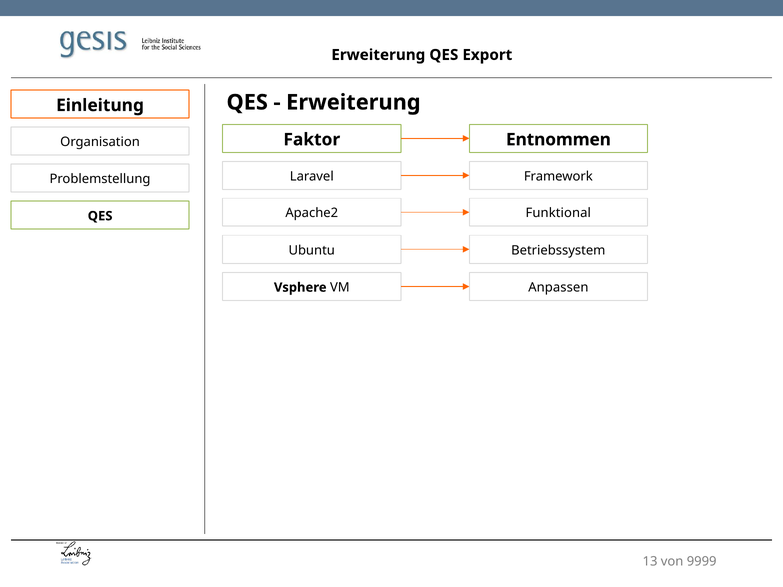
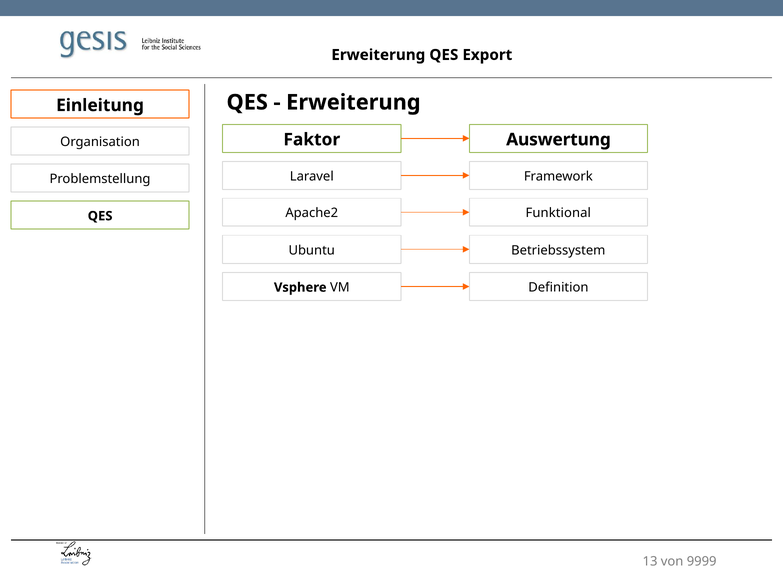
Entnommen: Entnommen -> Auswertung (558, 140)
Anpassen: Anpassen -> Definition (558, 288)
